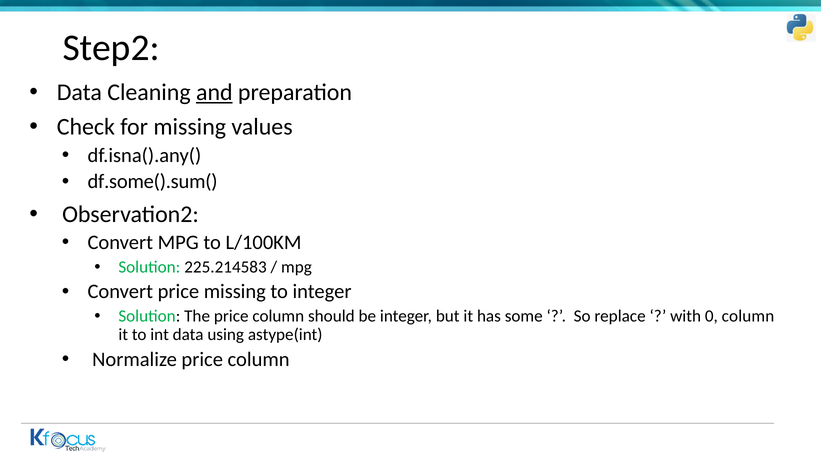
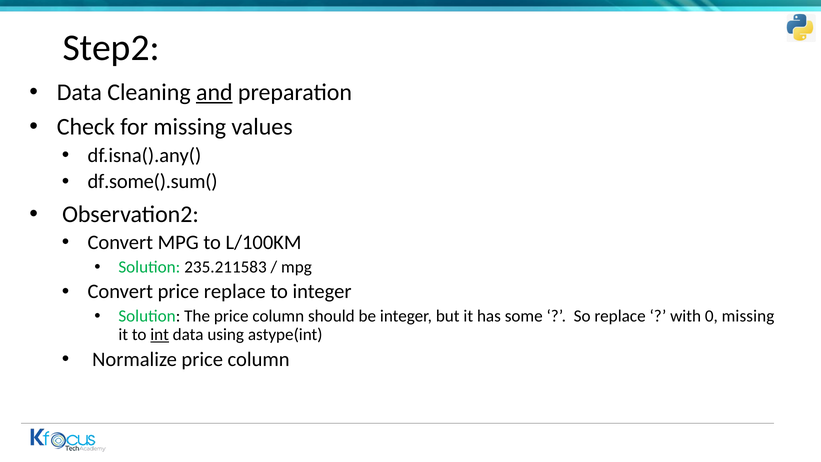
225.214583: 225.214583 -> 235.211583 (225, 267)
price missing: missing -> replace (235, 292)
0 column: column -> missing (748, 316)
int underline: none -> present (160, 335)
